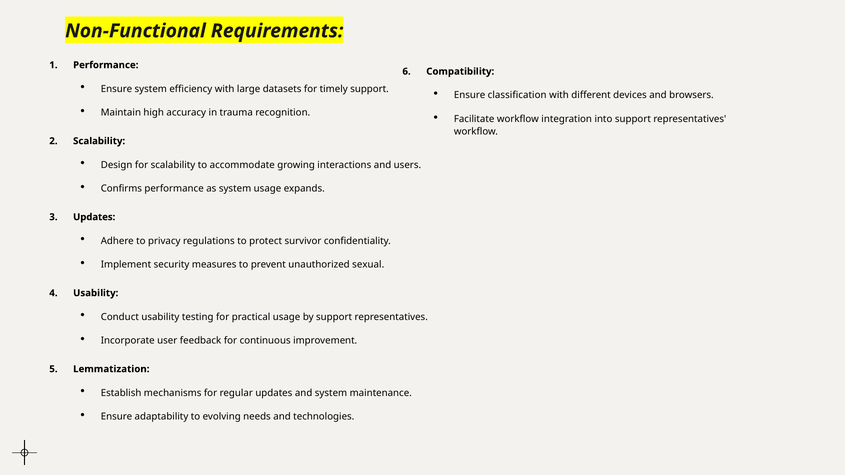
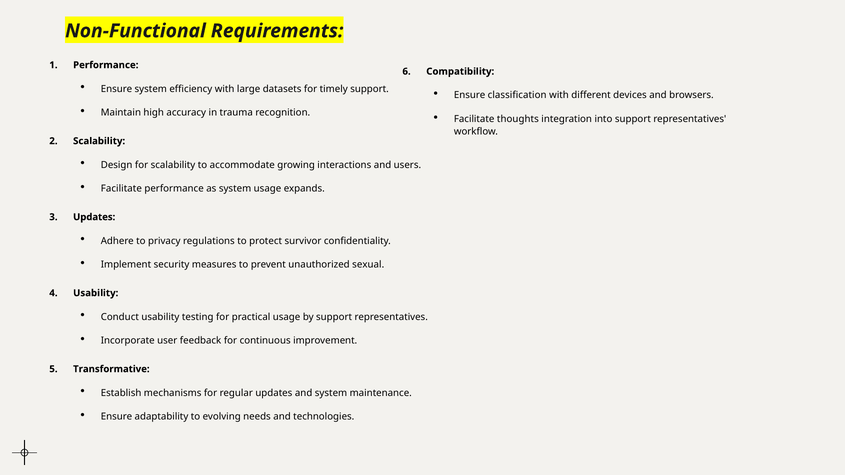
Facilitate workflow: workflow -> thoughts (518, 119)
Confirms: Confirms -> Facilitate (121, 189)
Lemmatization: Lemmatization -> Transformative (111, 369)
